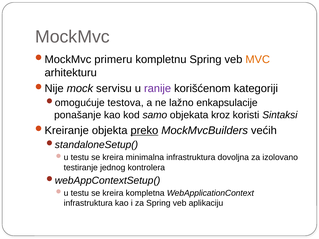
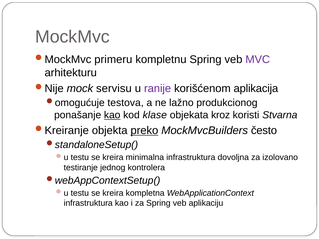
MVC colour: orange -> purple (258, 60)
kategoriji: kategoriji -> aplikacija (256, 89)
enkapsulacije: enkapsulacije -> produkcionog (227, 103)
kao underline: none -> present (112, 115)
samo: samo -> klase (155, 115)
Sintaksi: Sintaksi -> Stvarna (280, 115)
većih: većih -> često (264, 131)
